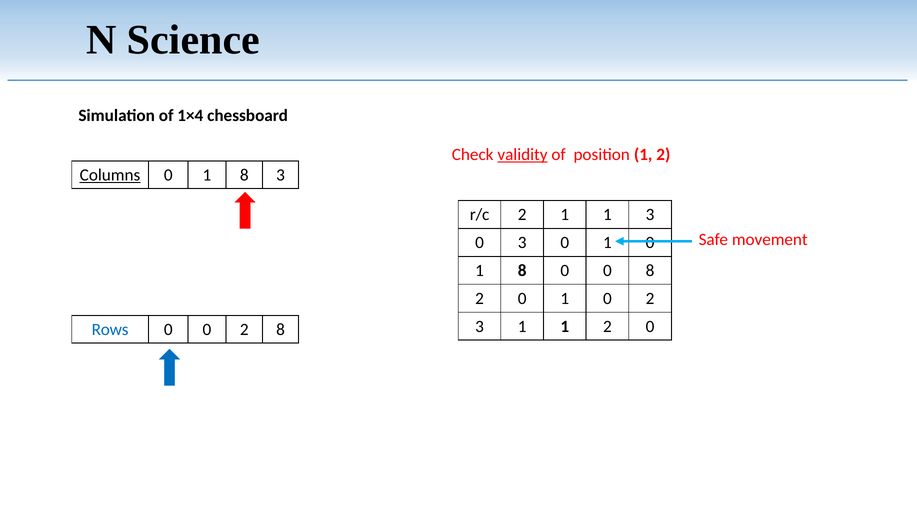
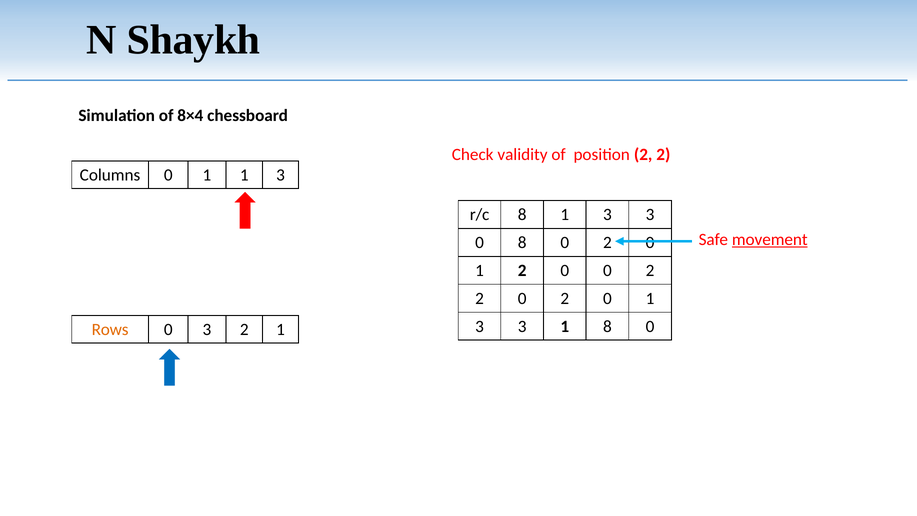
Science: Science -> Shaykh (194, 40)
1×4: 1×4 -> 8×4 (190, 116)
validity underline: present -> none (522, 154)
position 1: 1 -> 2 (643, 154)
Columns underline: present -> none (110, 175)
8: 8 -> 1 (244, 175)
r/c 2: 2 -> 8 (522, 215)
1: 1 -> 3 (607, 215)
movement underline: none -> present (770, 240)
0 3: 3 -> 8 (522, 243)
1: 1 -> 2 (607, 243)
8: 8 -> 2 (522, 270)
0 0 8: 8 -> 2 (650, 270)
2 0 1: 1 -> 2 (565, 298)
2: 2 -> 1 (650, 298)
1: 1 -> 3 (522, 326)
2: 2 -> 8 (607, 326)
Rows colour: blue -> orange (110, 330)
0: 0 -> 3 (207, 330)
2 8: 8 -> 1 (281, 330)
